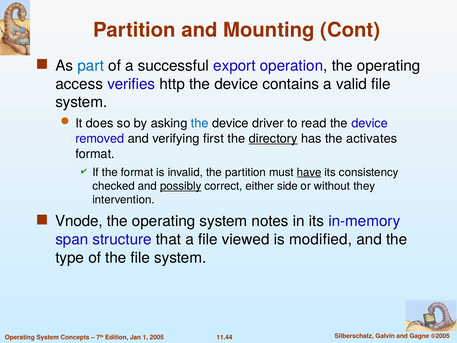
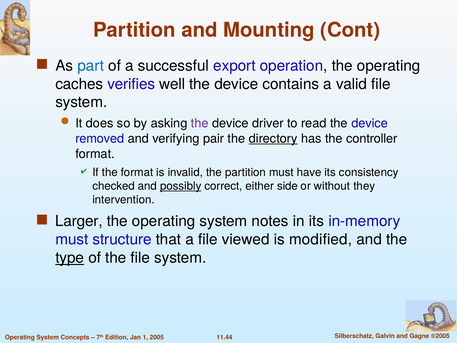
access: access -> caches (79, 84)
http: http -> well (172, 84)
the colour: blue -> purple (200, 123)
first: first -> pair (214, 138)
activates: activates -> controller (372, 138)
have underline: present -> none (309, 172)
Vnode: Vnode -> Larger (79, 221)
span: span -> must (72, 239)
type underline: none -> present (70, 258)
